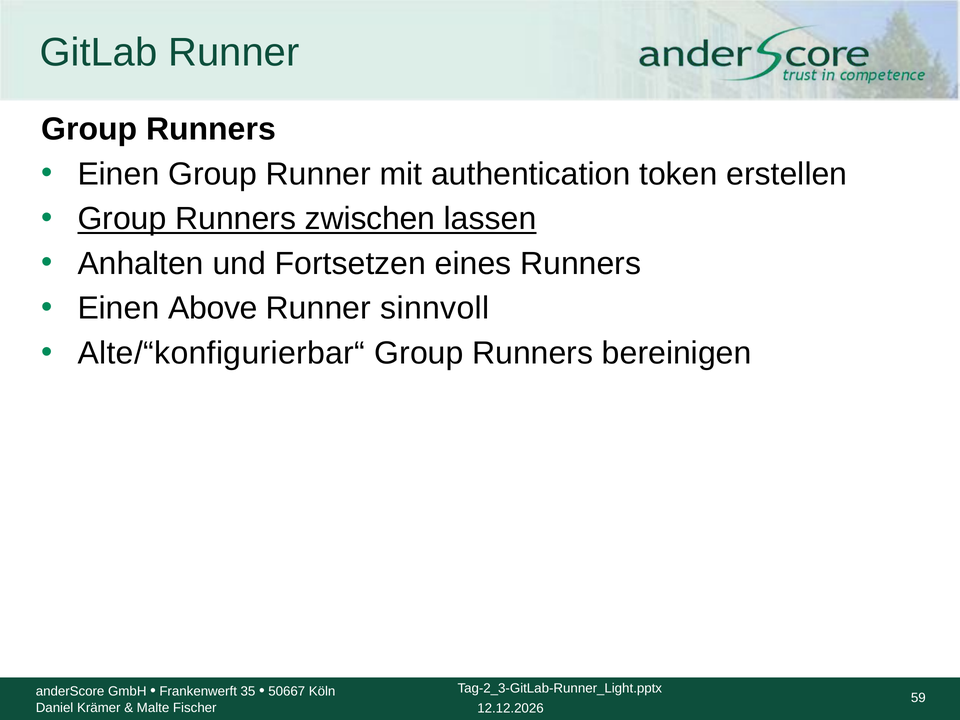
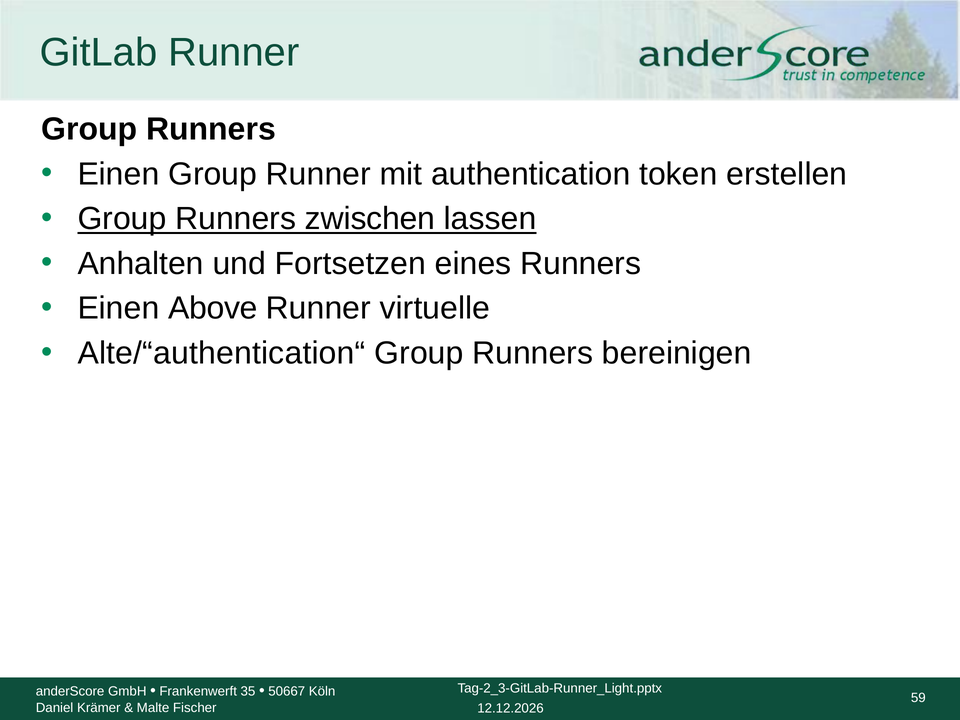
sinnvoll: sinnvoll -> virtuelle (435, 308)
Alte/“konfigurierbar“: Alte/“konfigurierbar“ -> Alte/“authentication“ (221, 353)
